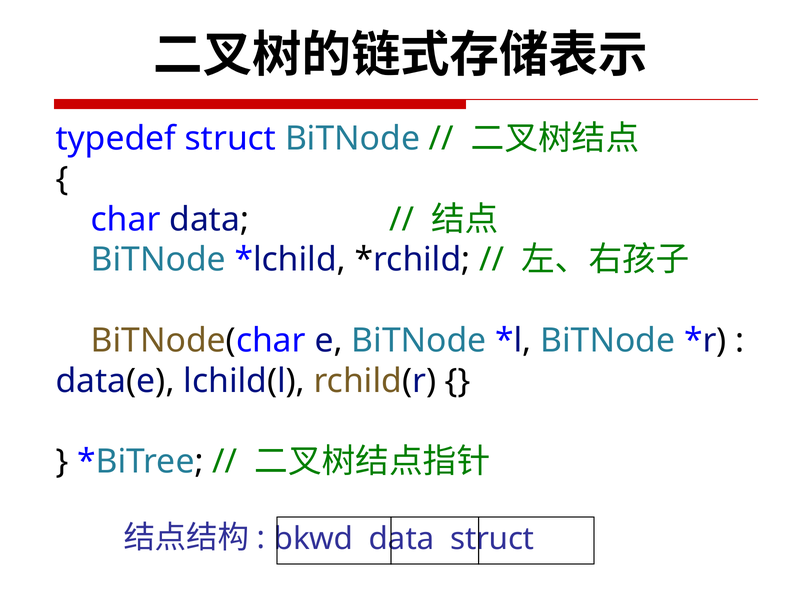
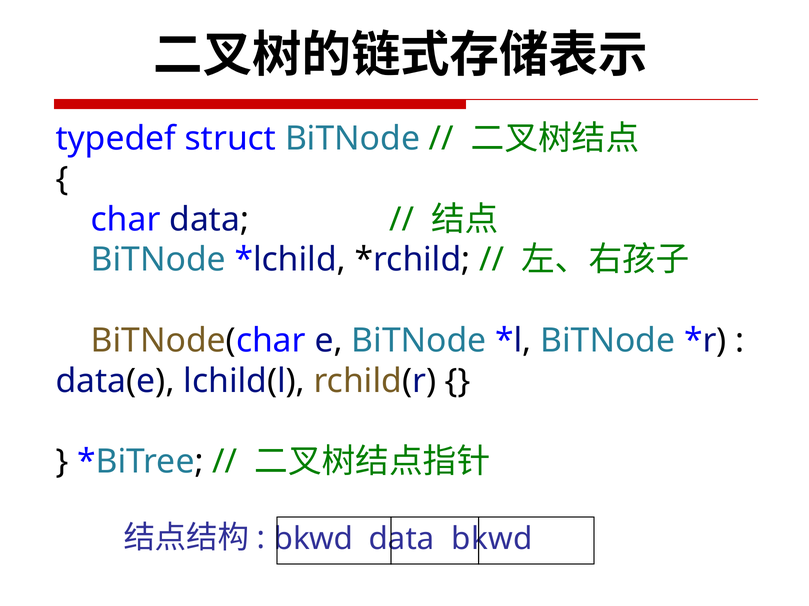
data struct: struct -> bkwd (492, 540)
